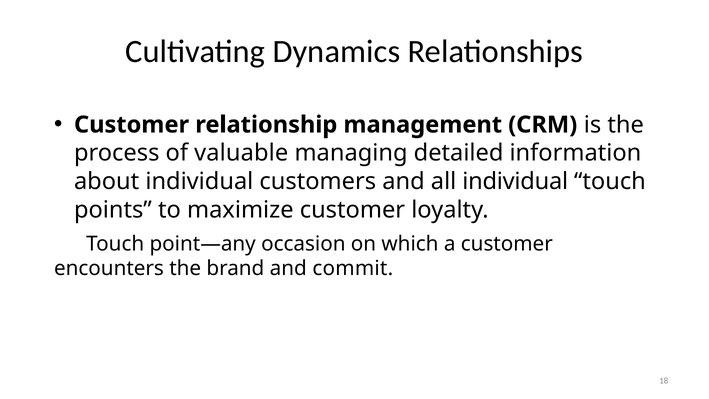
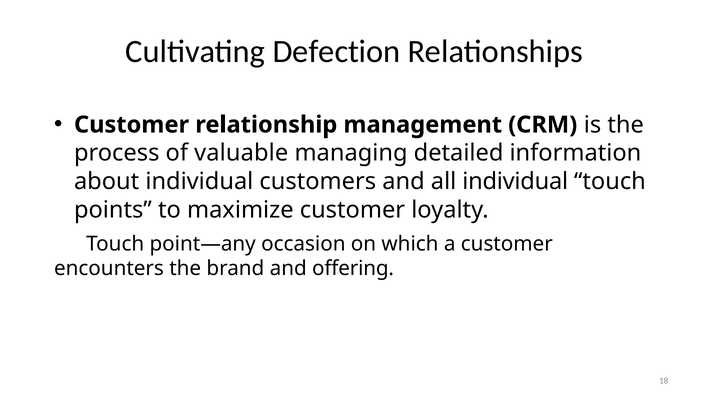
Dynamics: Dynamics -> Defection (337, 51)
commit: commit -> offering (353, 268)
